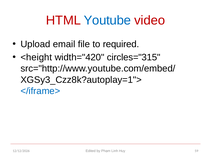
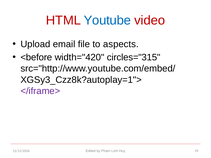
required: required -> aspects (121, 44)
<height: <height -> <before (36, 57)
</iframe> colour: blue -> purple (40, 91)
